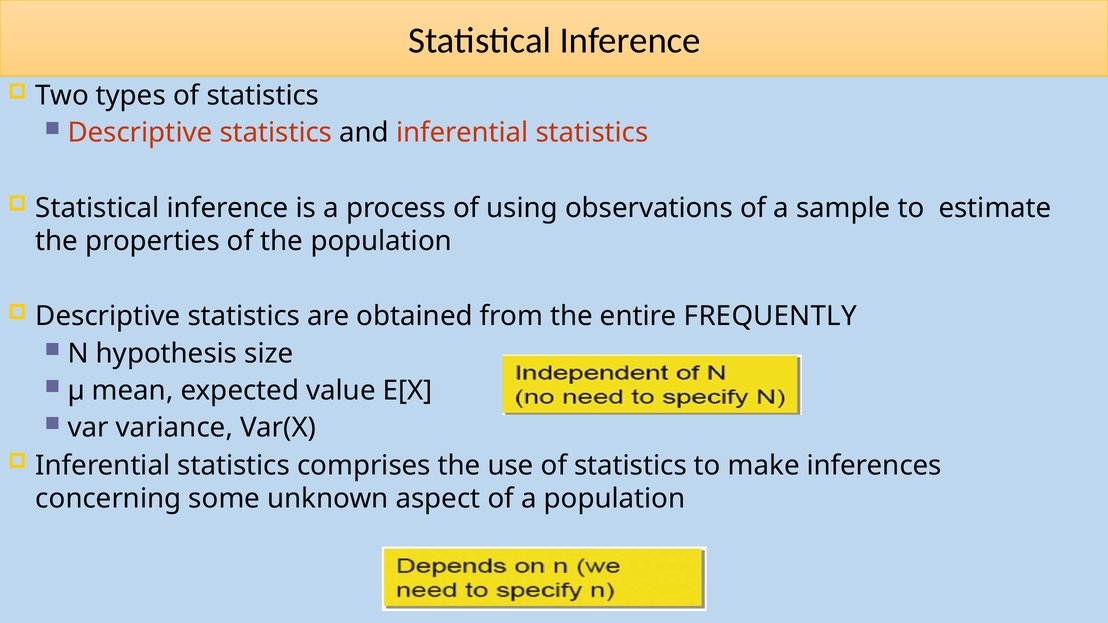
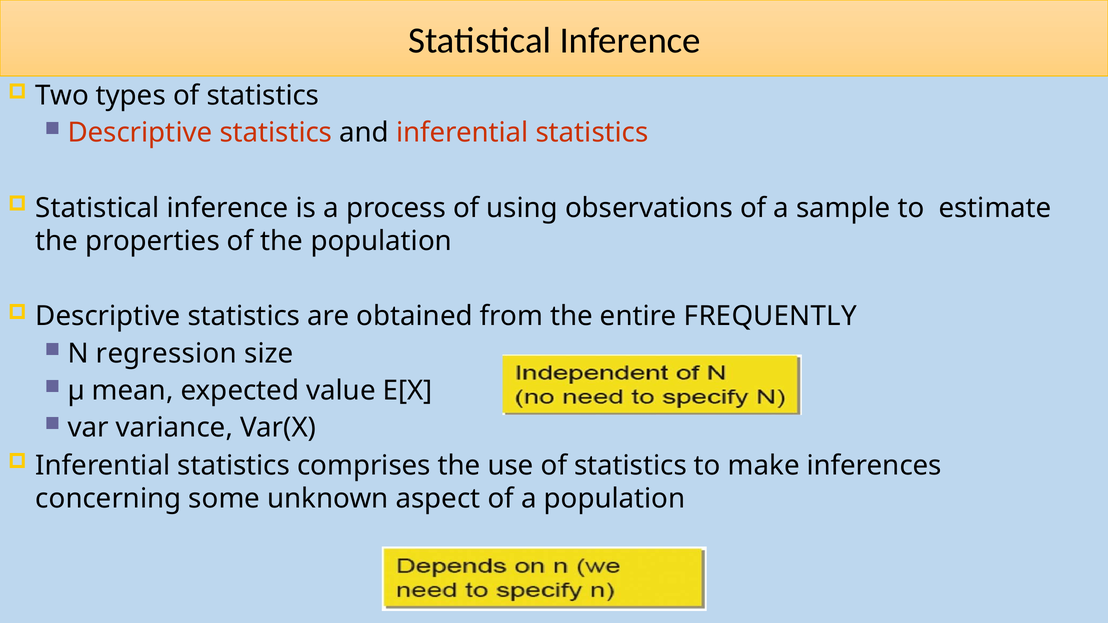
hypothesis: hypothesis -> regression (166, 354)
